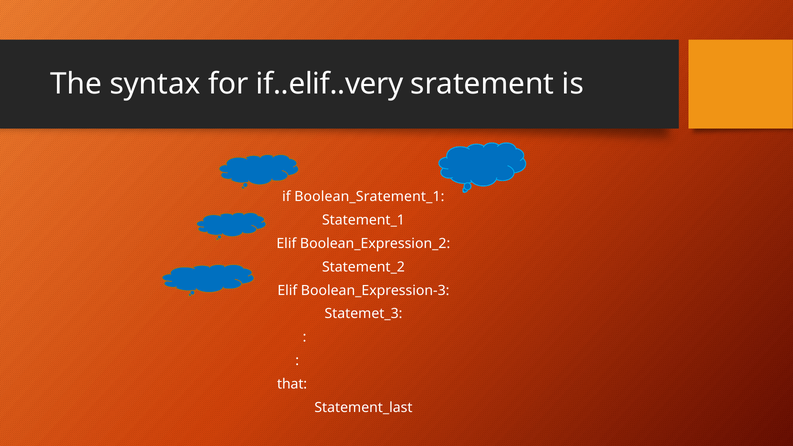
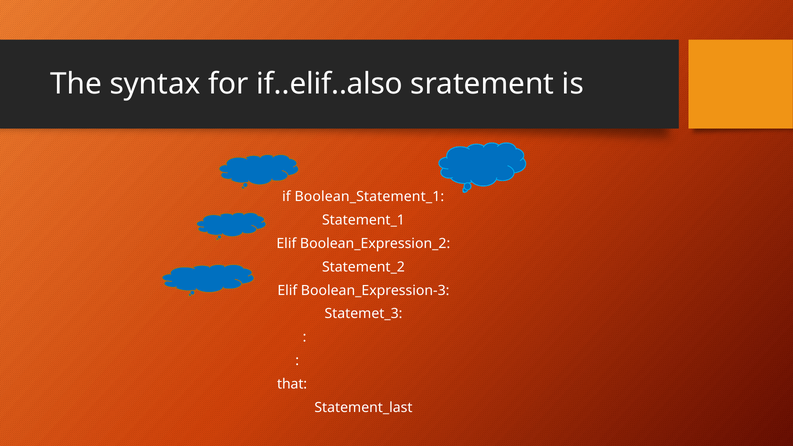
if..elif..very: if..elif..very -> if..elif..also (330, 84)
Boolean_Sratement_1: Boolean_Sratement_1 -> Boolean_Statement_1 (369, 197)
